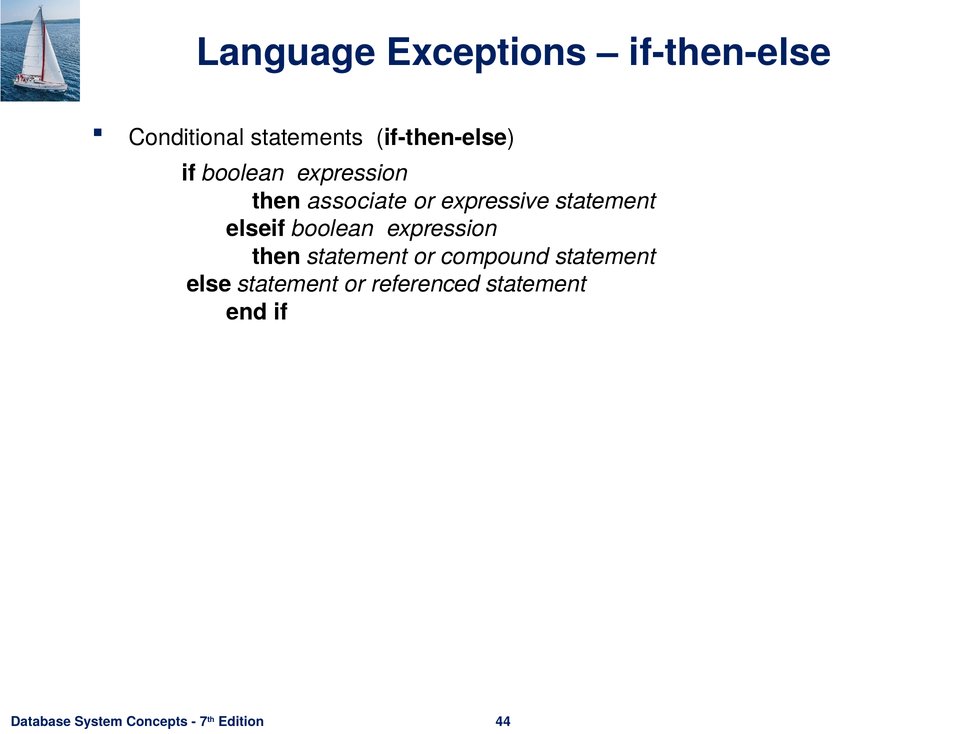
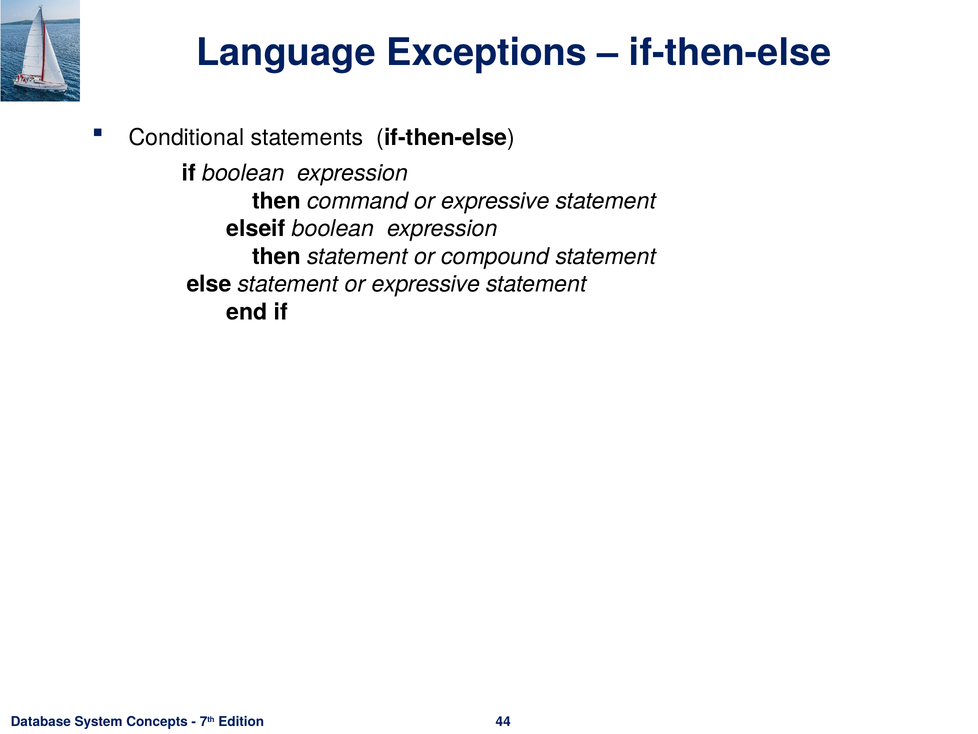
associate: associate -> command (358, 201)
statement or referenced: referenced -> expressive (426, 284)
